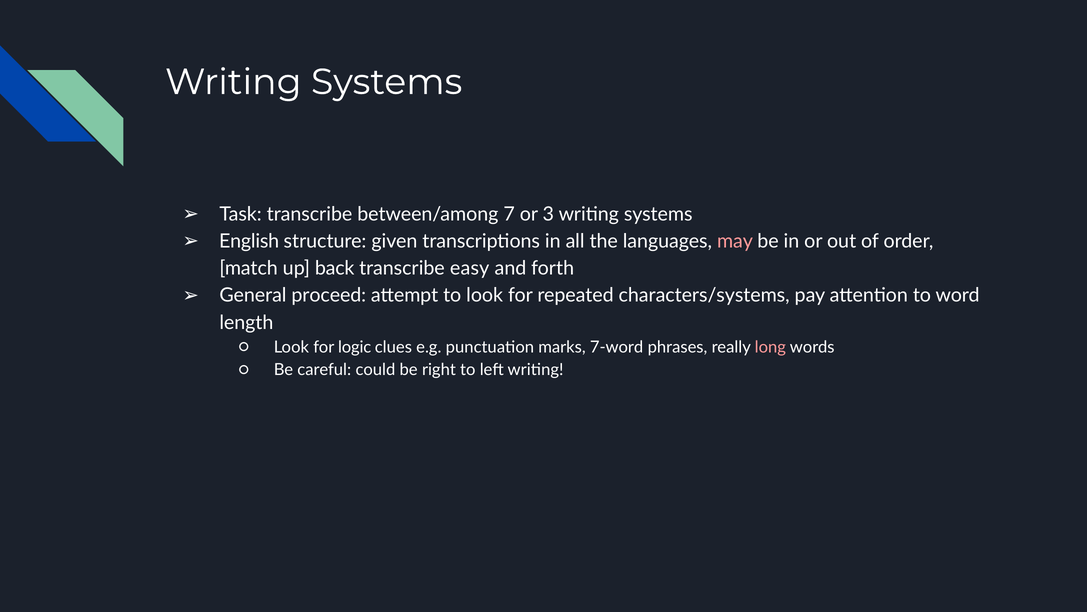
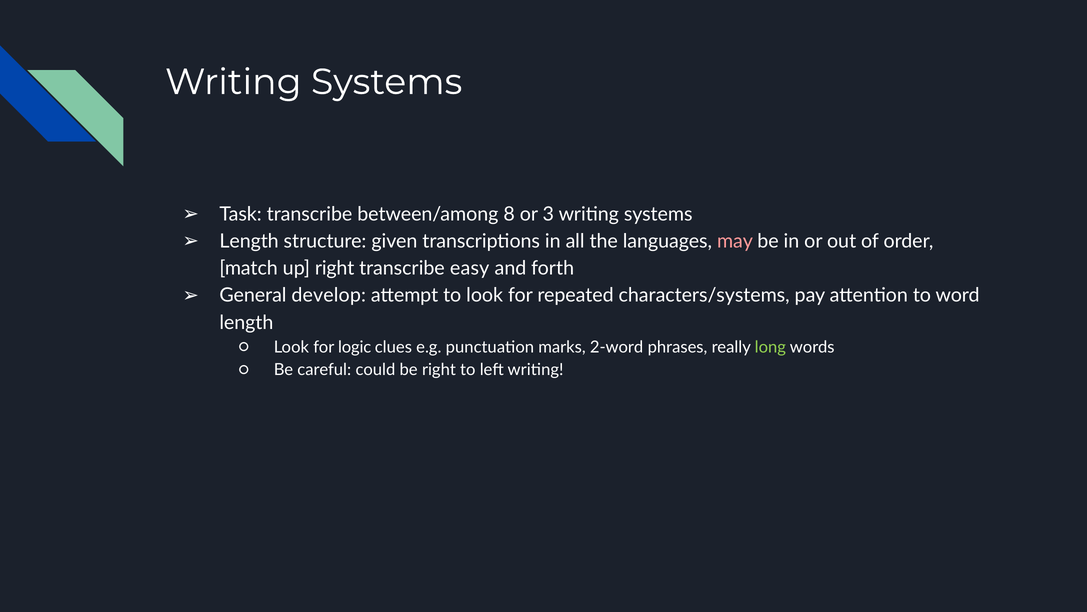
7: 7 -> 8 (509, 214)
English: English -> Length (249, 241)
up back: back -> right (335, 268)
proceed: proceed -> develop (329, 295)
7-word: 7-word -> 2-word (617, 347)
long colour: pink -> light green (770, 347)
